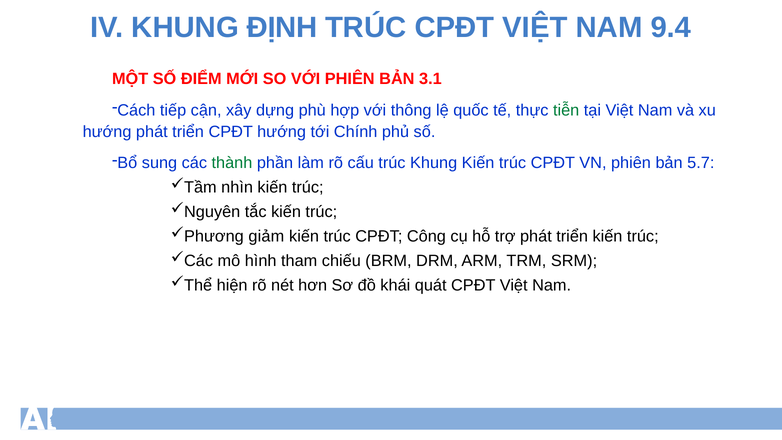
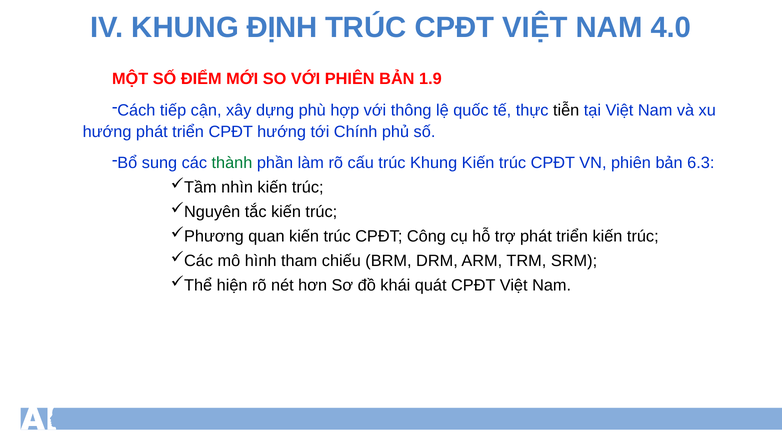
9.4: 9.4 -> 4.0 (671, 27)
3.1: 3.1 -> 1.9 (430, 79)
tiễn colour: green -> black (566, 110)
5.7: 5.7 -> 6.3 (701, 163)
giảm: giảm -> quan (266, 236)
